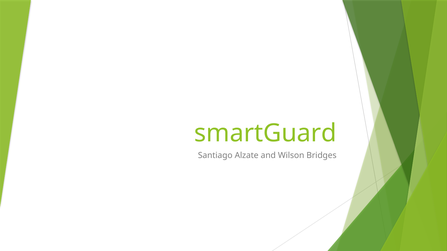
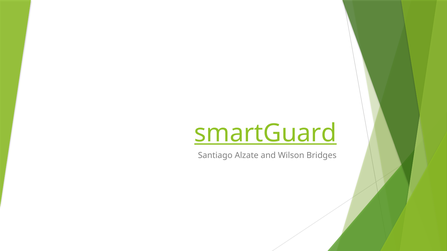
smartGuard underline: none -> present (265, 133)
